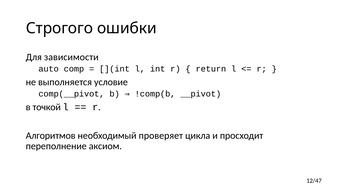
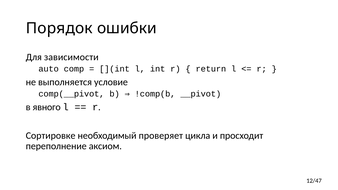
Строгого: Строгого -> Порядок (59, 28)
точкой: точкой -> явного (47, 107)
Алгоритмов: Алгоритмов -> Сортировке (51, 136)
